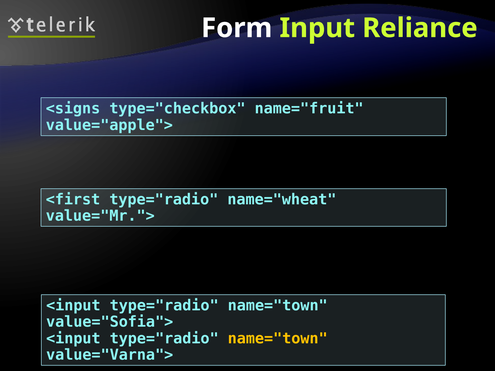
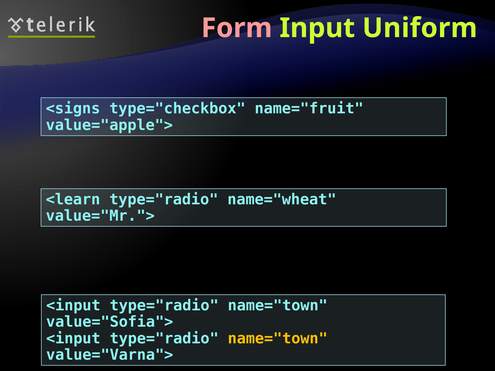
Form colour: white -> pink (237, 28)
Reliance: Reliance -> Uniform (420, 28)
<first: <first -> <learn (73, 200)
